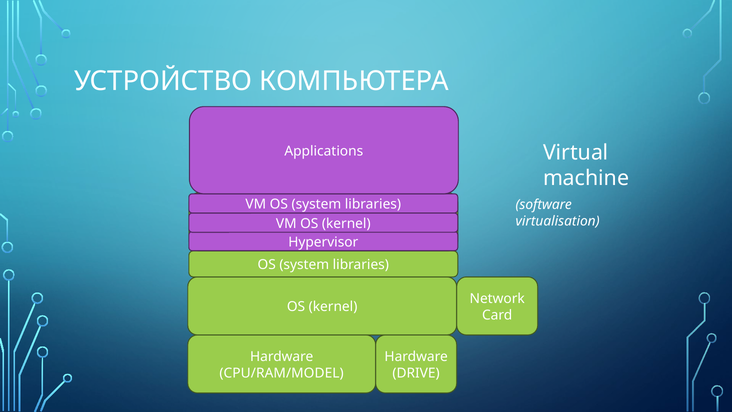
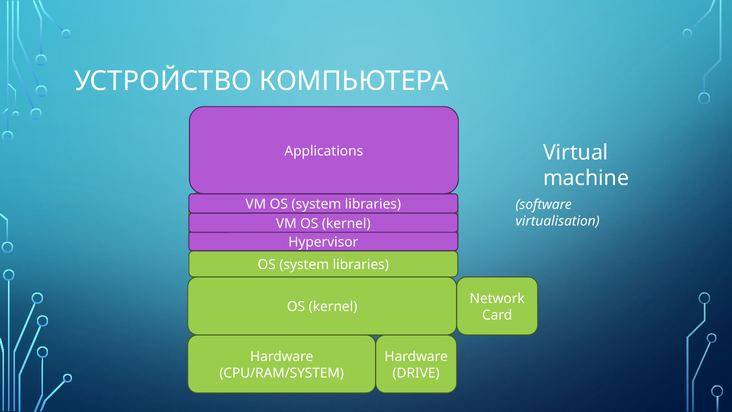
CPU/RAM/MODEL: CPU/RAM/MODEL -> CPU/RAM/SYSTEM (282, 373)
